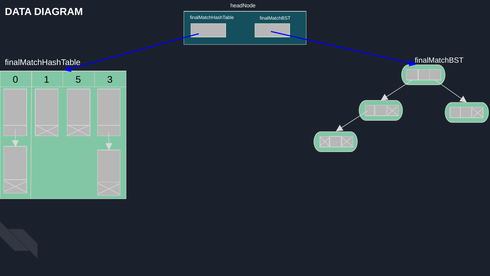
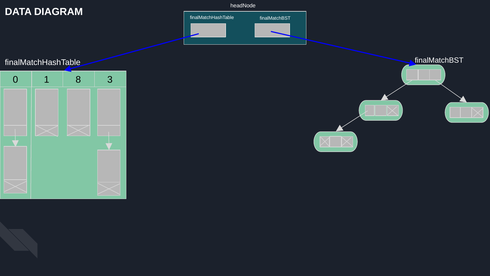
5: 5 -> 8 (78, 80)
